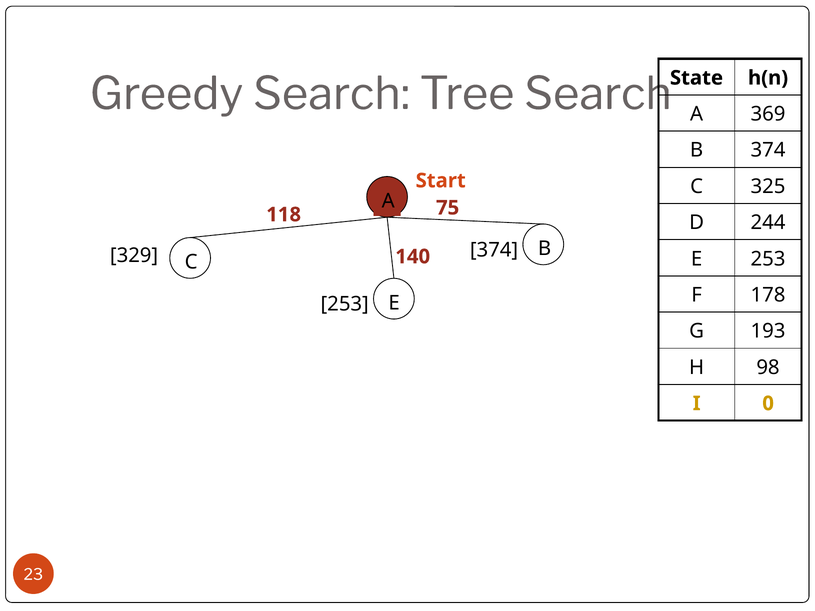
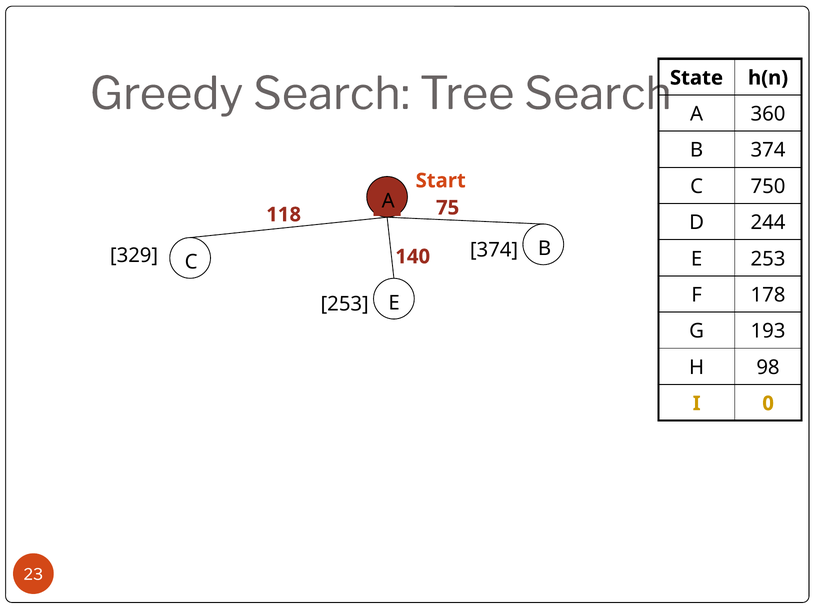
369: 369 -> 360 (768, 114)
325: 325 -> 750 (768, 187)
